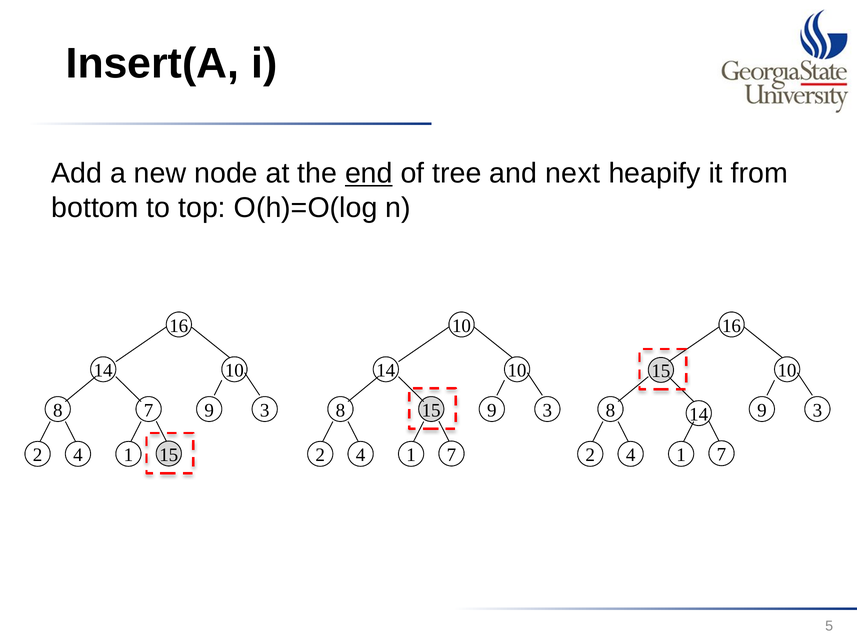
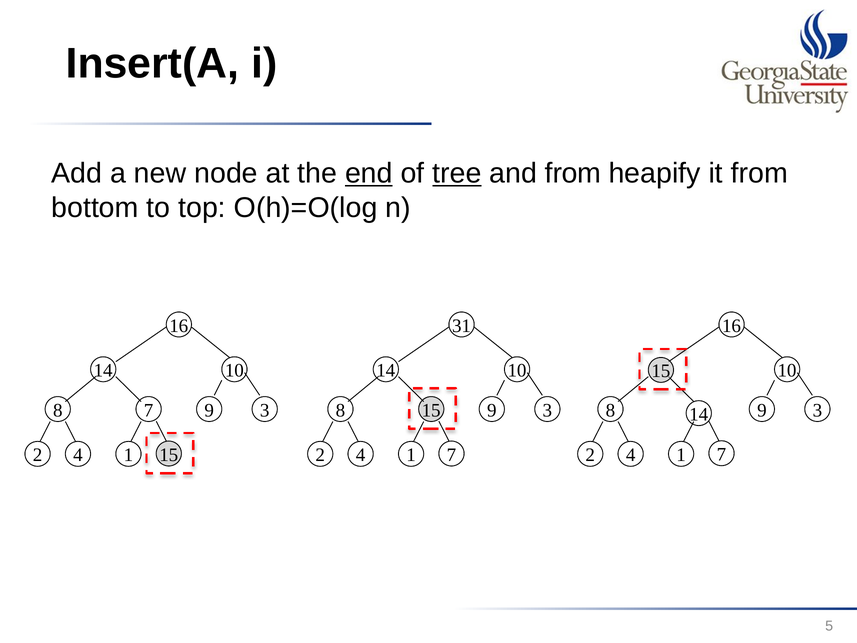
tree underline: none -> present (457, 173)
and next: next -> from (573, 173)
16 10: 10 -> 31 (462, 326)
